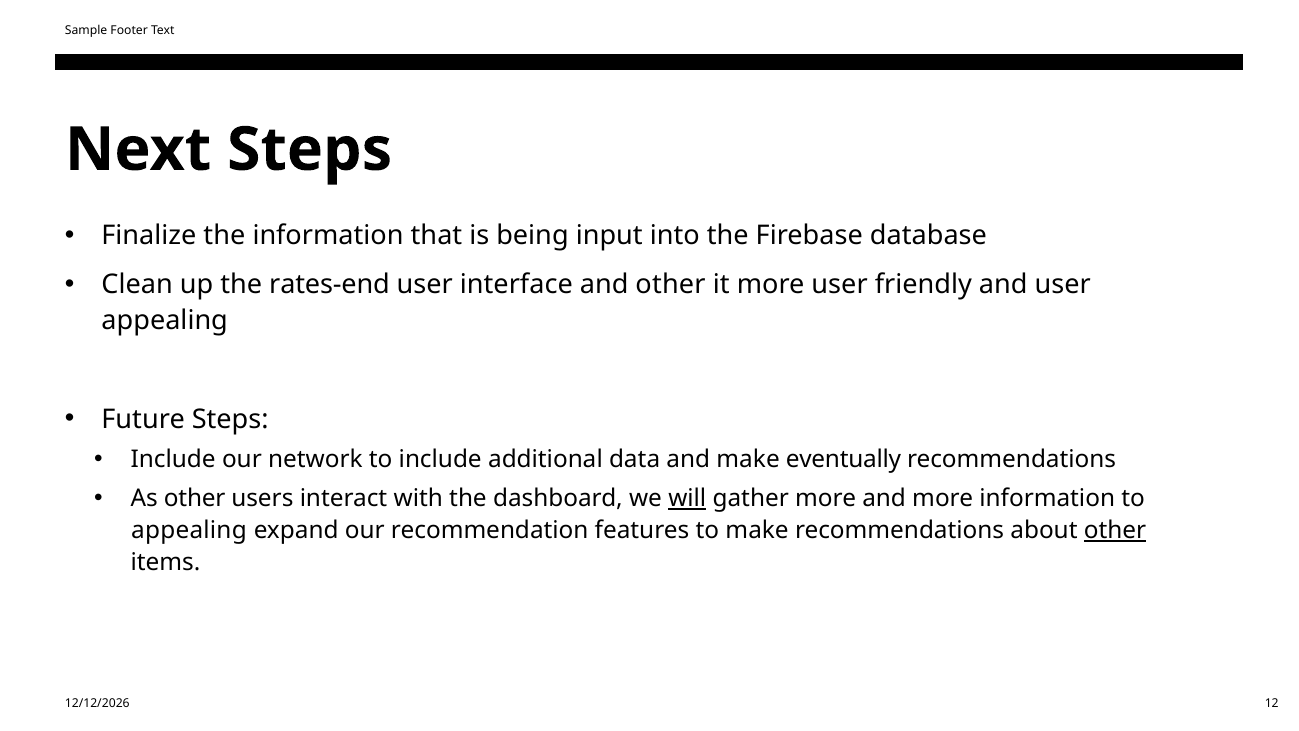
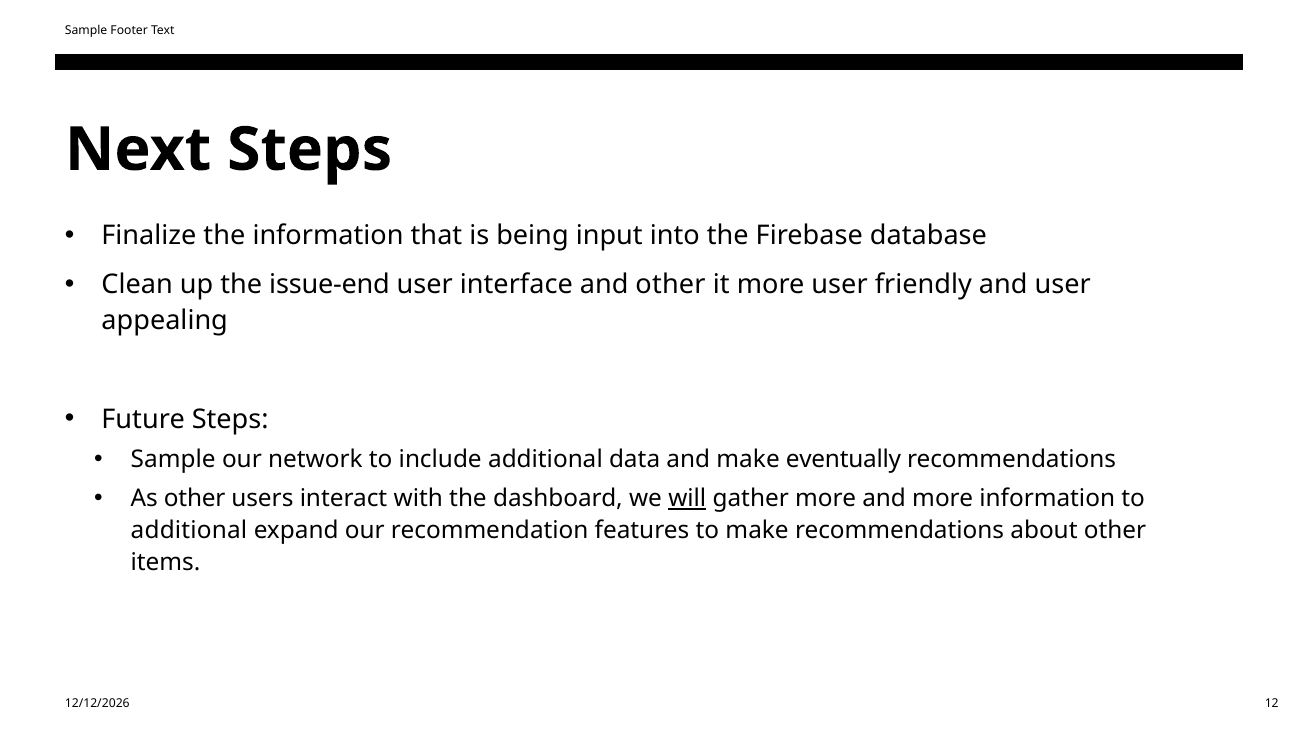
rates-end: rates-end -> issue-end (330, 285)
Include: Include -> Sample (173, 459)
appealing: appealing -> additional (189, 531)
other underline: present -> none (1115, 531)
